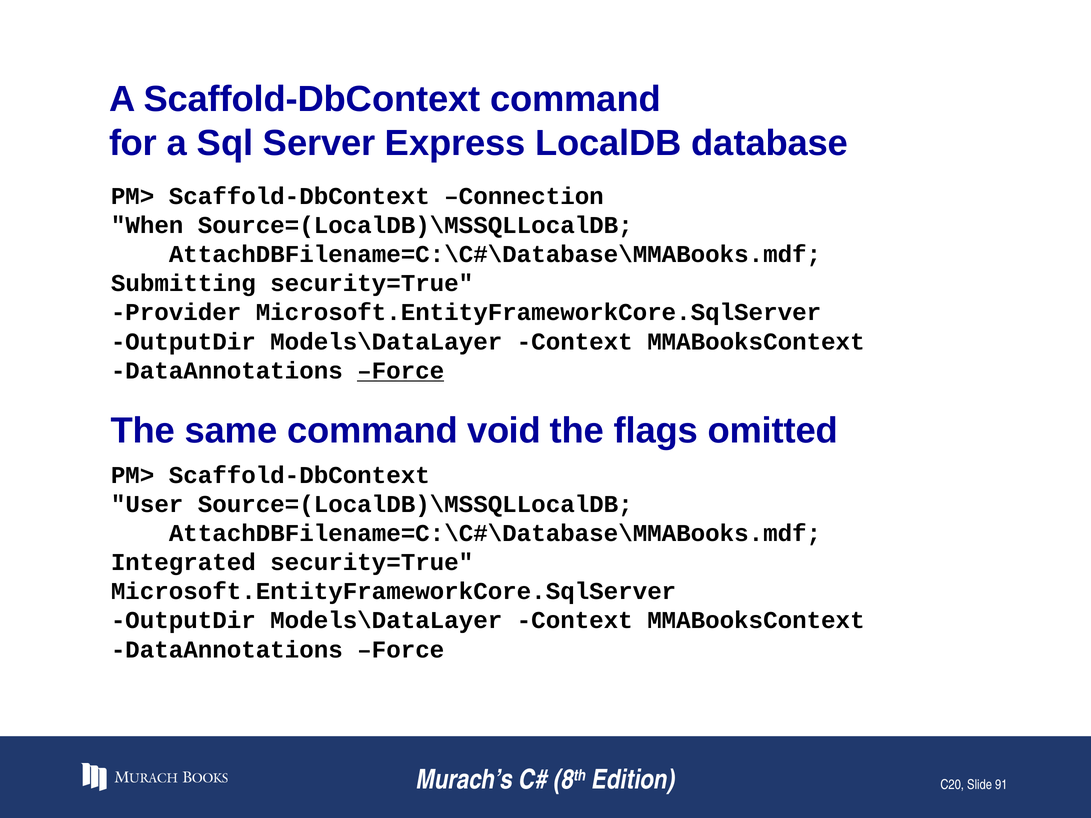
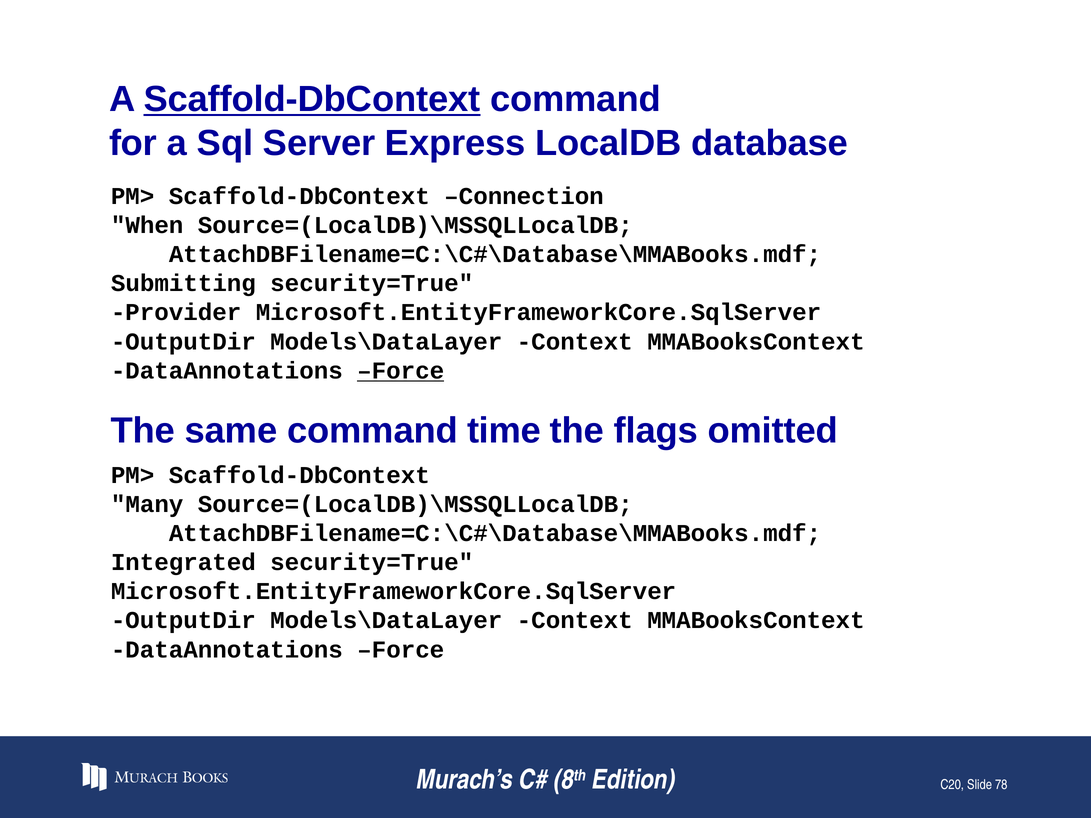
Scaffold-DbContext underline: none -> present (312, 99)
void: void -> time (504, 431)
User: User -> Many (147, 504)
91: 91 -> 78 (1001, 785)
